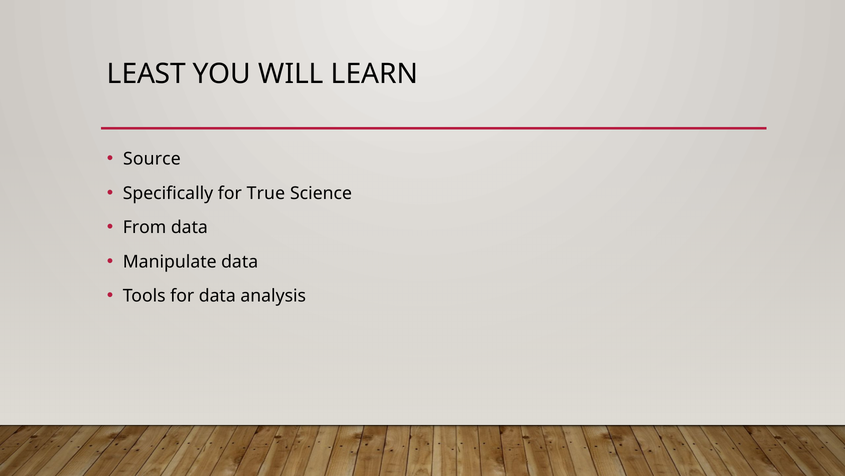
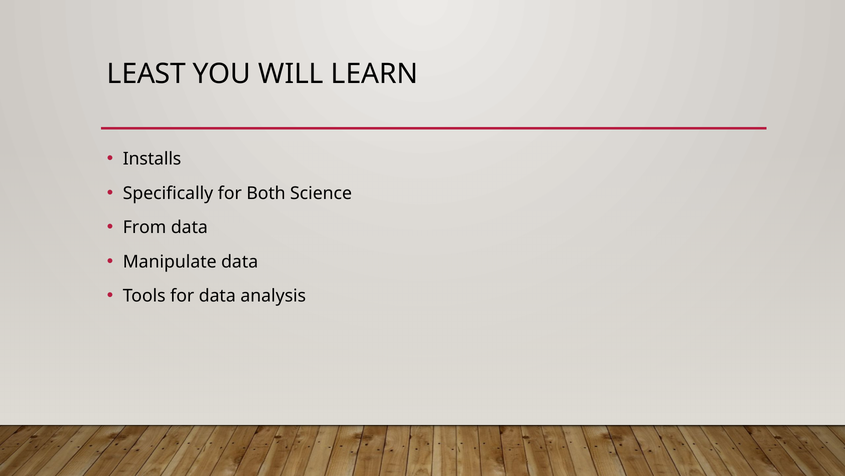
Source: Source -> Installs (152, 159)
True: True -> Both (266, 193)
